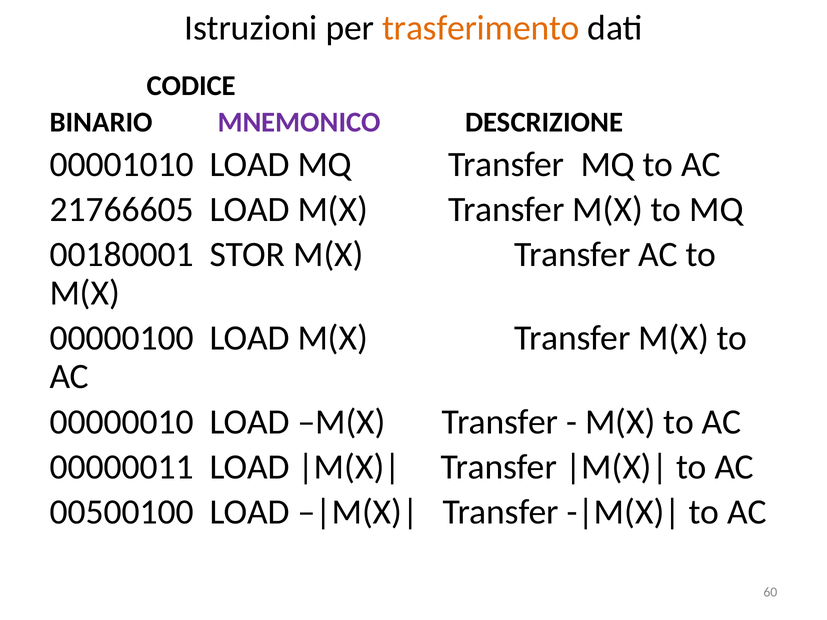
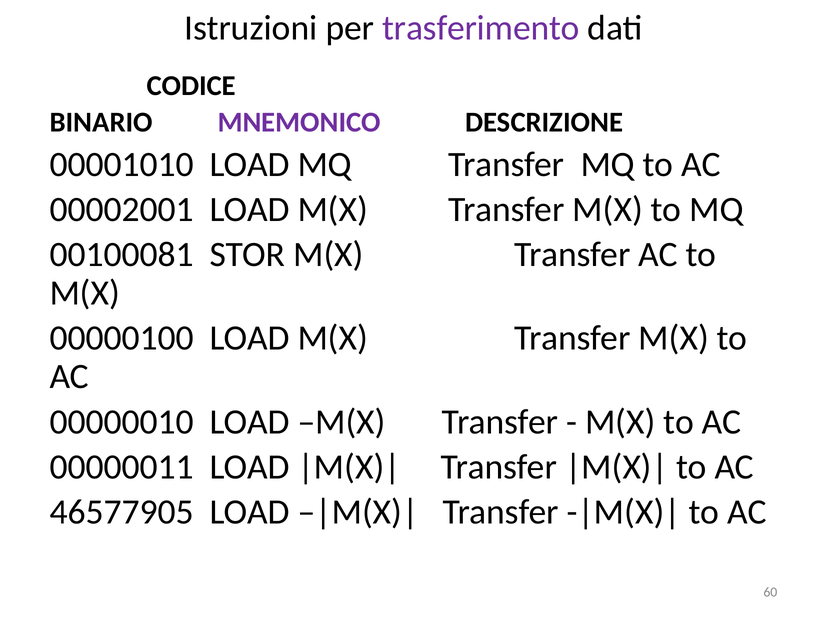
trasferimento colour: orange -> purple (481, 28)
21766605: 21766605 -> 00002001 (122, 210)
00180001: 00180001 -> 00100081 (122, 255)
00500100: 00500100 -> 46577905 (122, 512)
